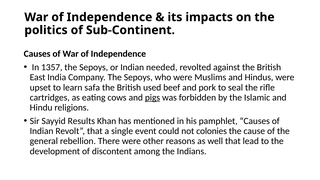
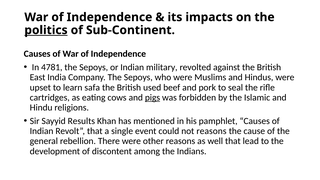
politics underline: none -> present (46, 30)
1357: 1357 -> 4781 (52, 67)
needed: needed -> military (162, 67)
not colonies: colonies -> reasons (211, 131)
